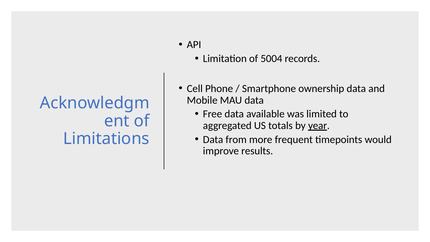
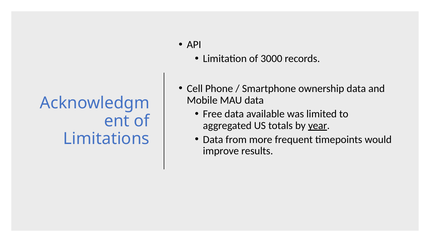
5004: 5004 -> 3000 (271, 59)
